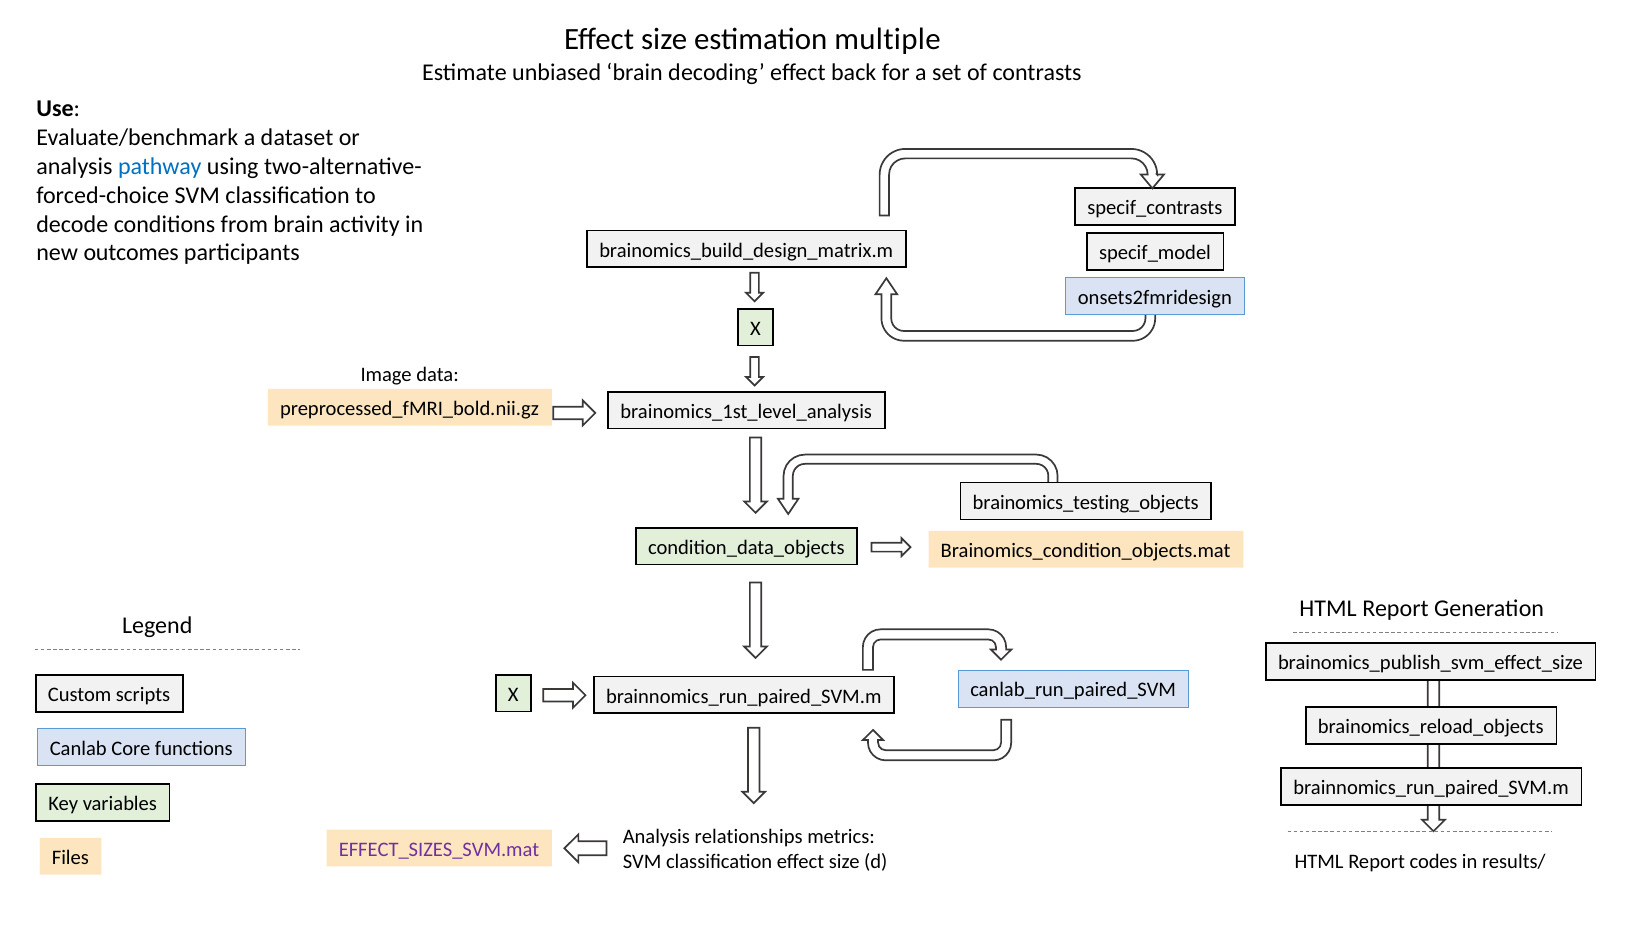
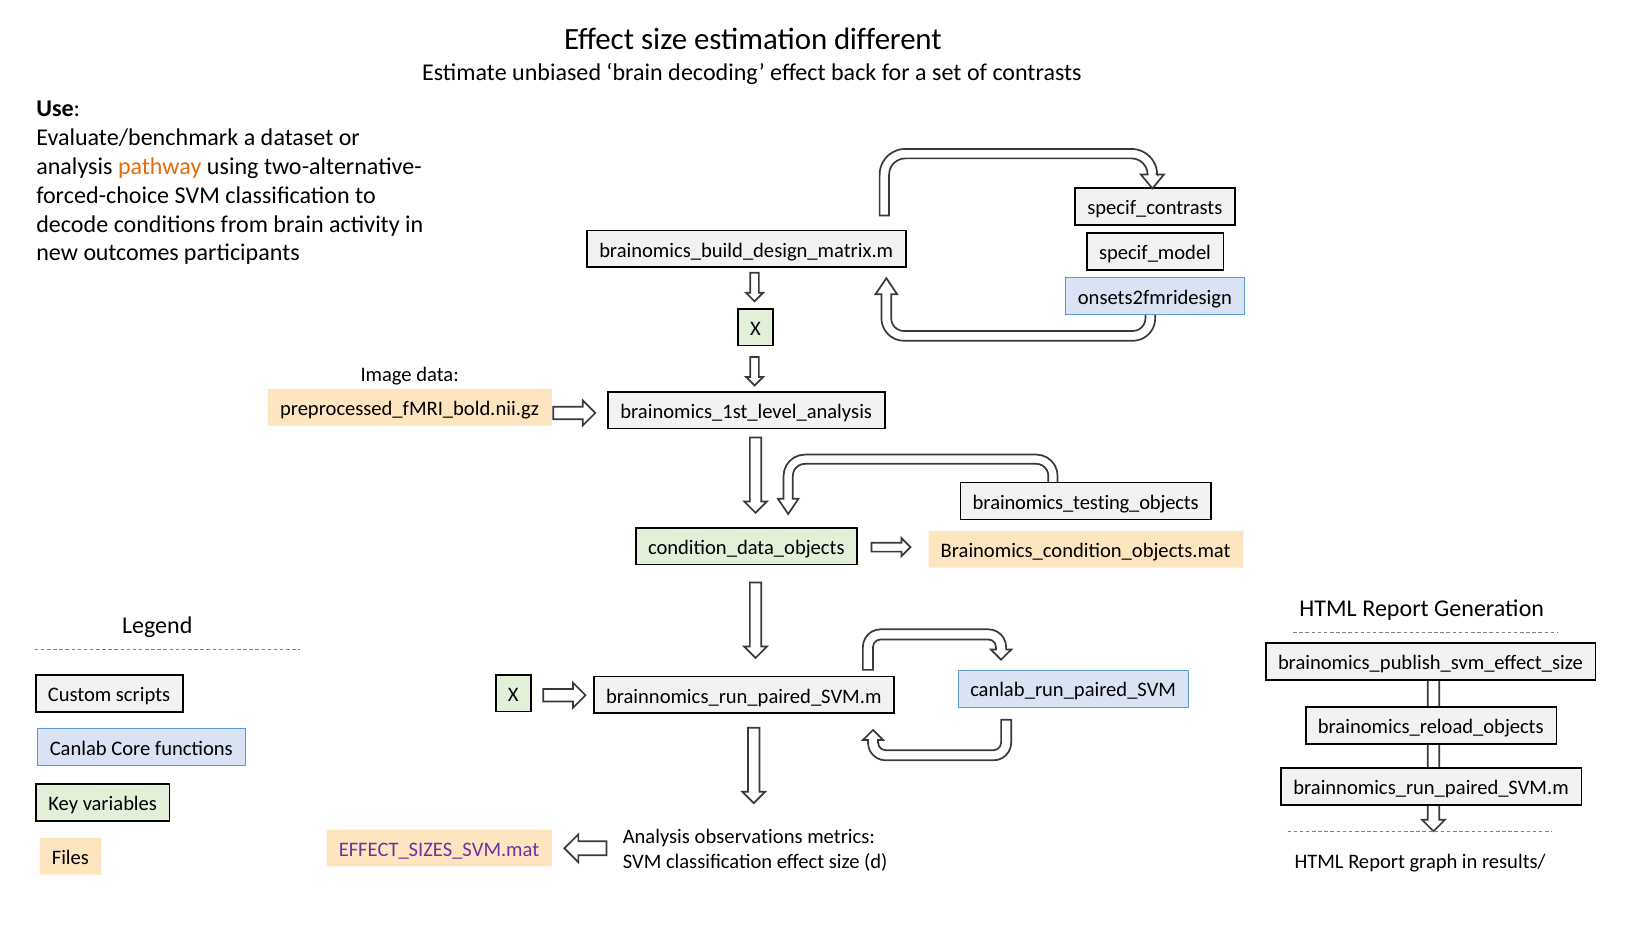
multiple: multiple -> different (888, 40)
pathway colour: blue -> orange (160, 166)
relationships: relationships -> observations (749, 837)
codes: codes -> graph (1433, 861)
